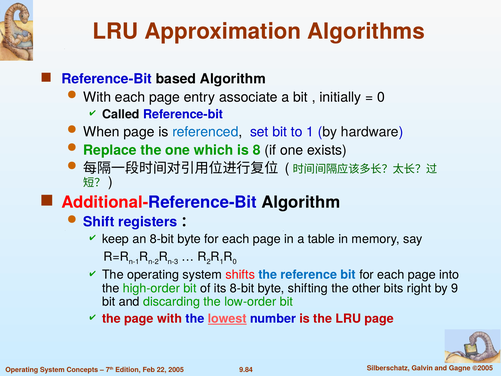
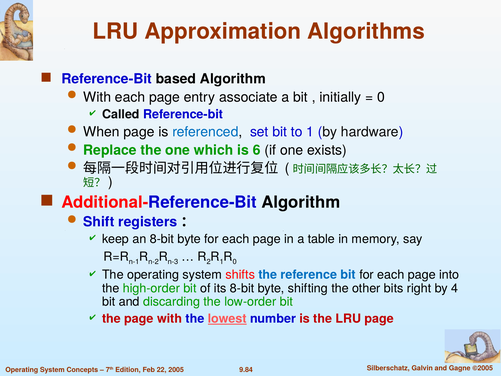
8: 8 -> 6 (257, 150)
9: 9 -> 4 (455, 288)
